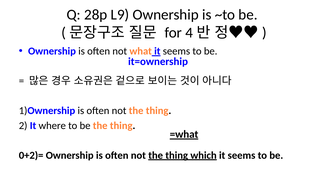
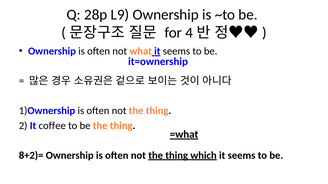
where: where -> coffee (52, 126)
0+2)=: 0+2)= -> 8+2)= (31, 156)
